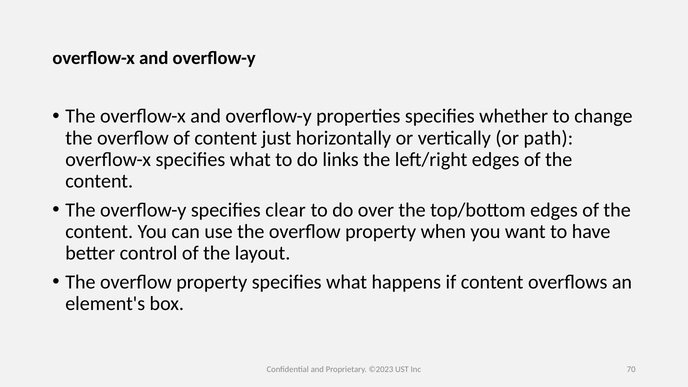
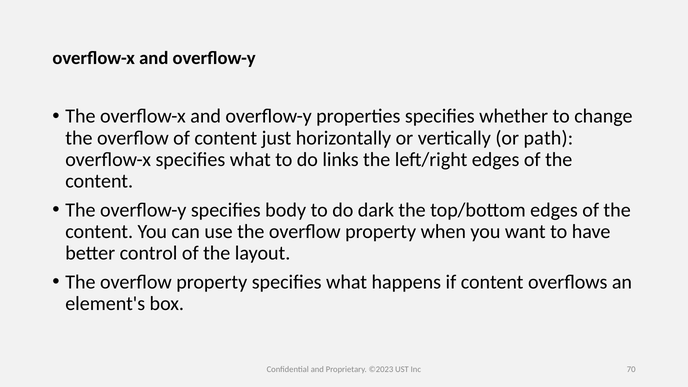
clear: clear -> body (286, 210)
over: over -> dark (376, 210)
